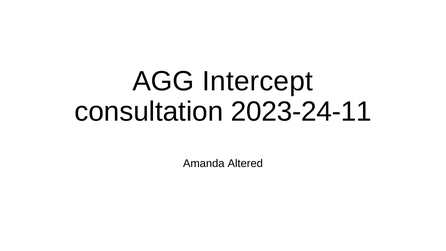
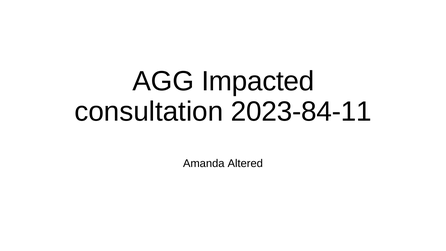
Intercept: Intercept -> Impacted (258, 81)
2023-24-11: 2023-24-11 -> 2023-84-11 (301, 111)
